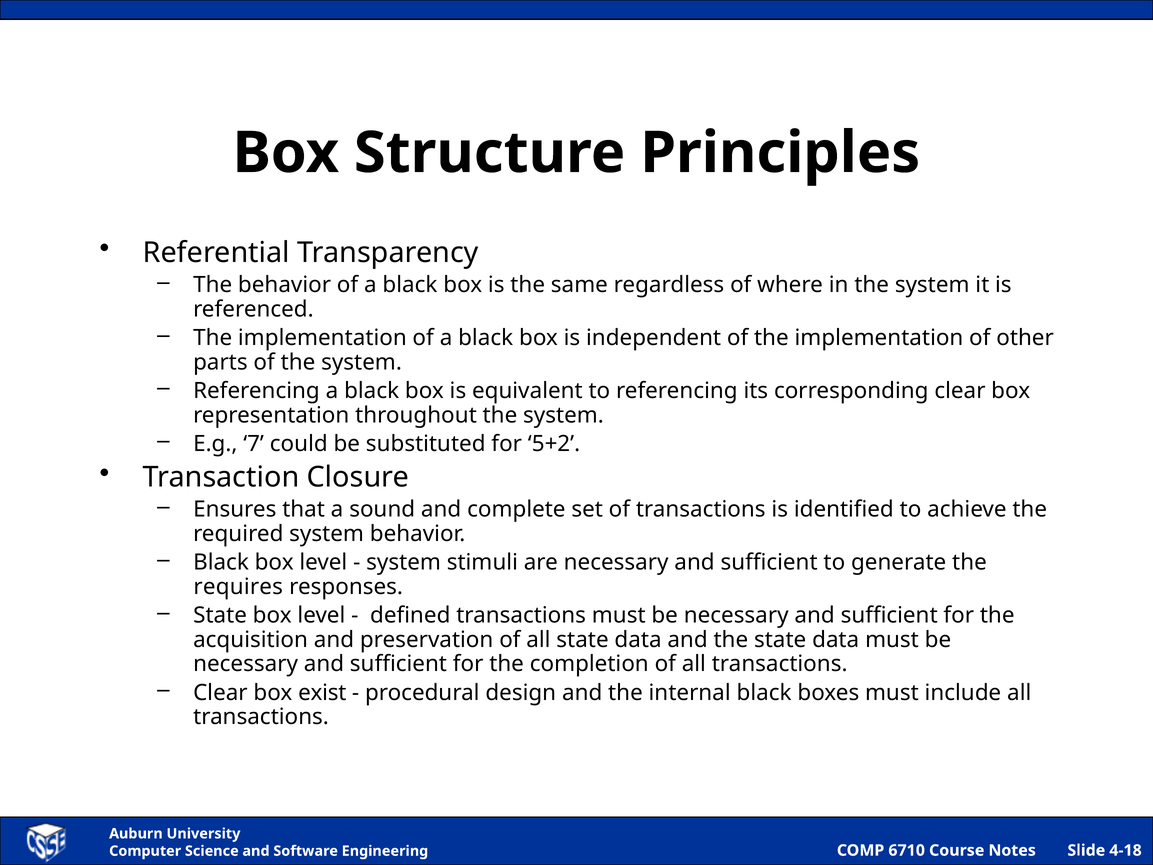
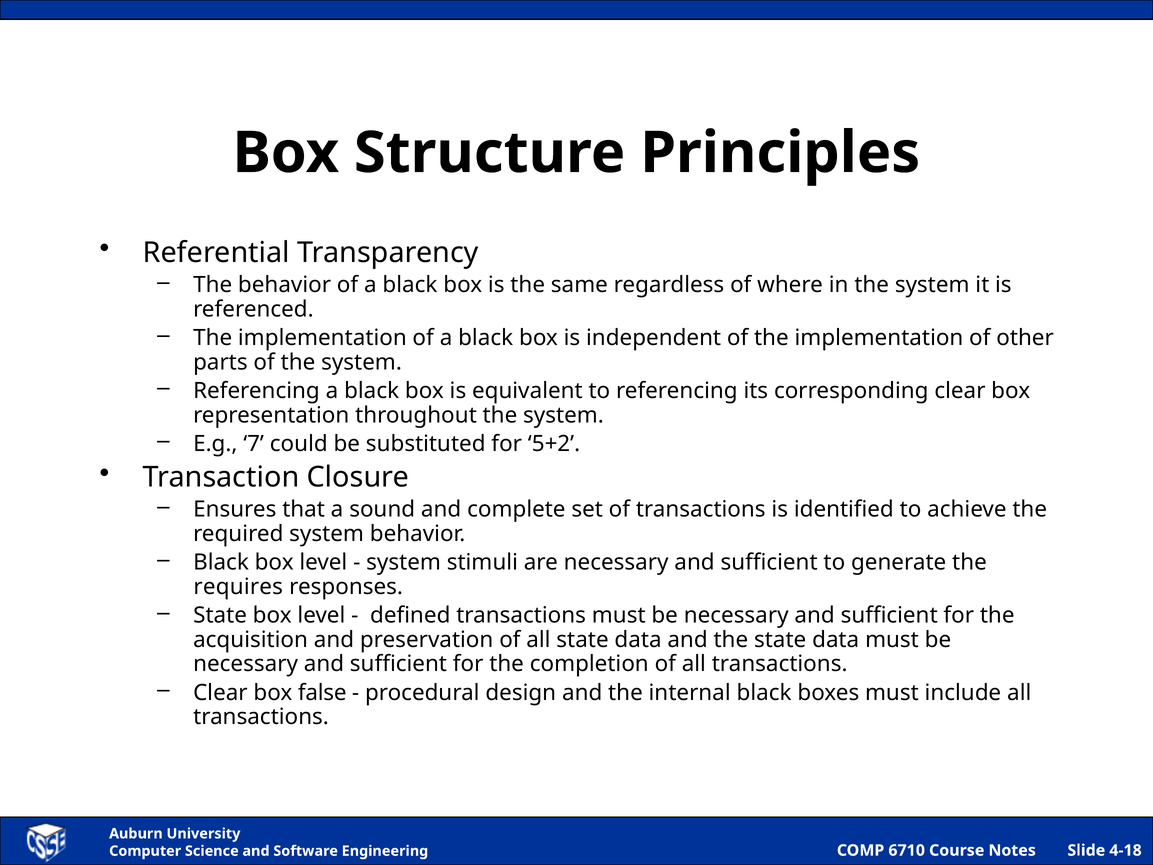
exist: exist -> false (322, 693)
